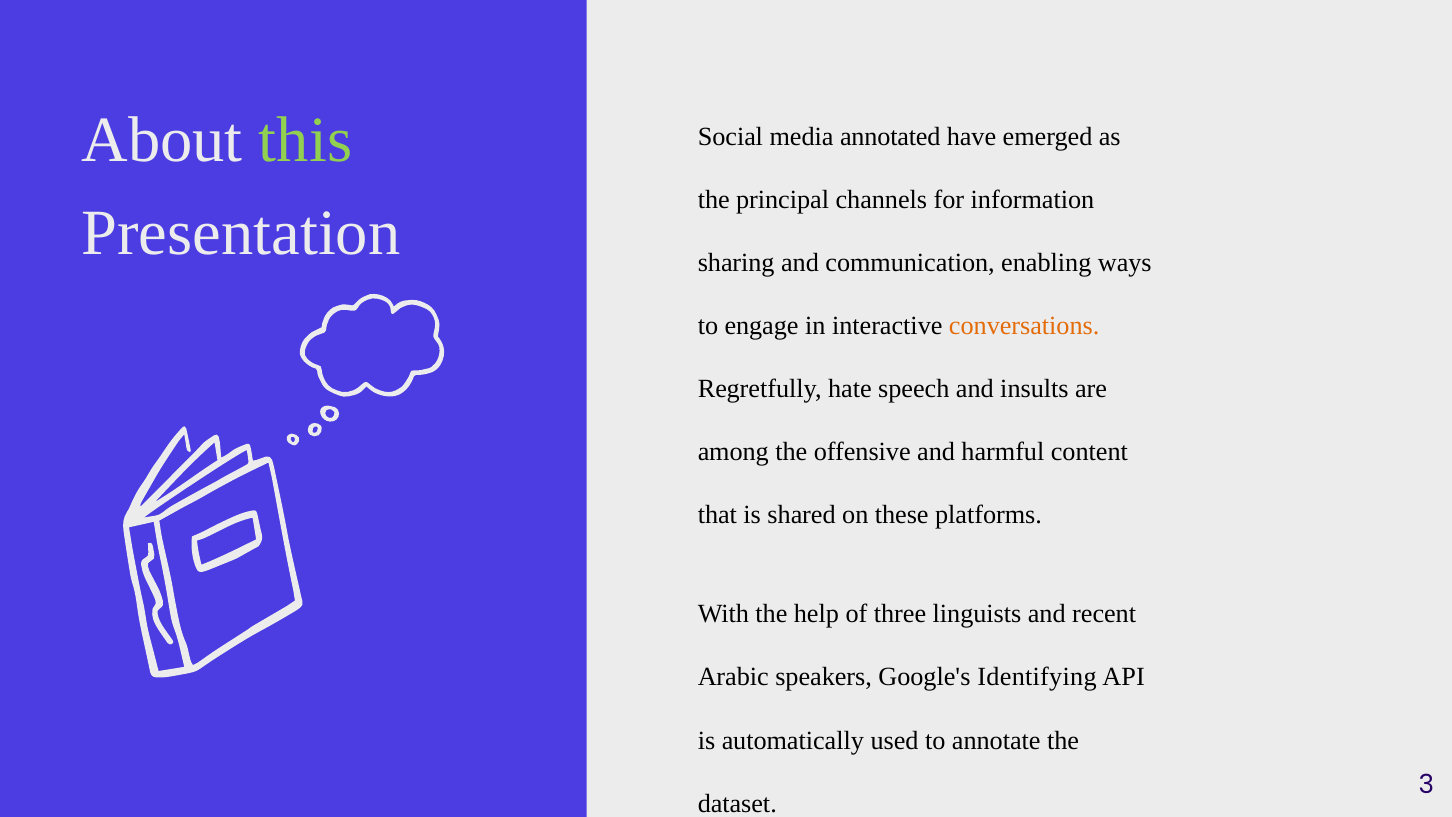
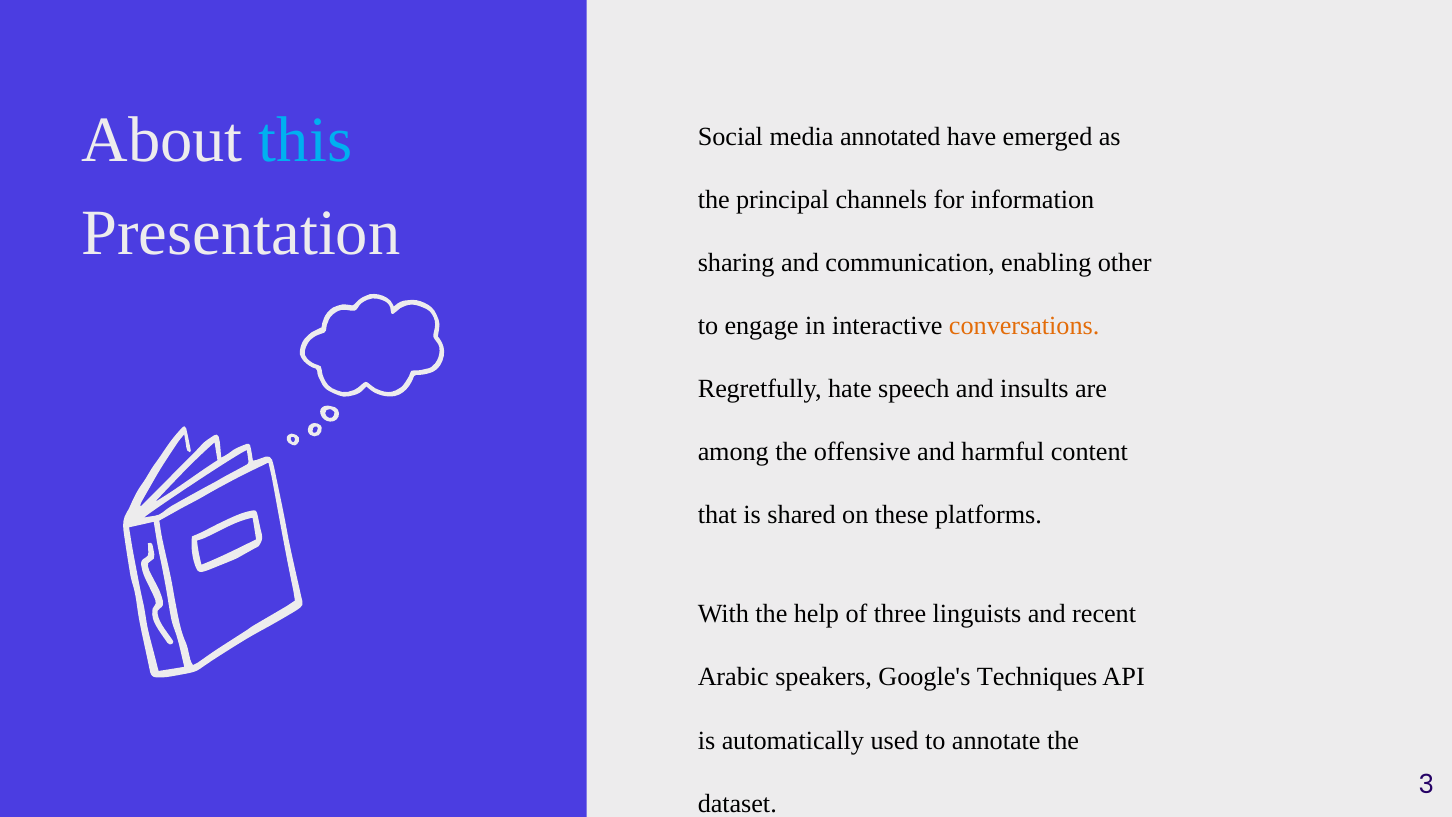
this colour: light green -> light blue (306, 140)
ways: ways -> other (1125, 263)
Identifying: Identifying -> Techniques (1037, 677)
